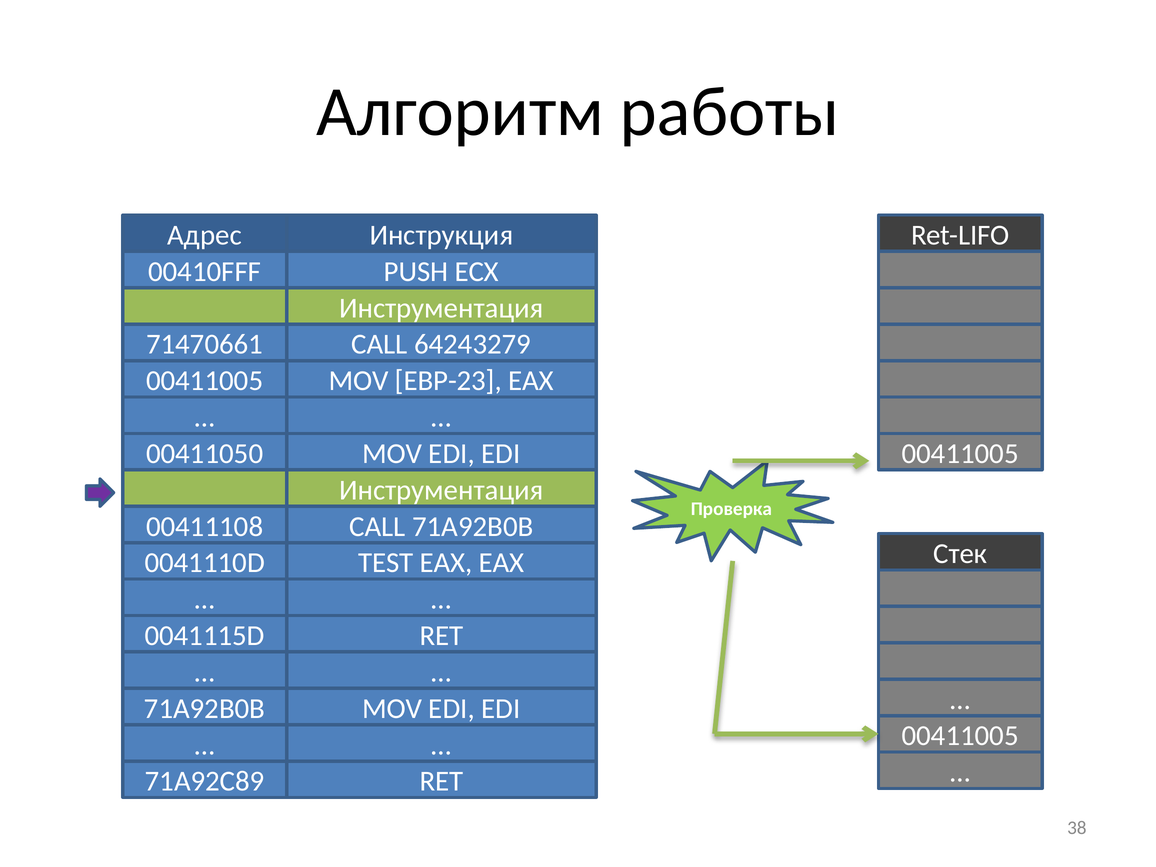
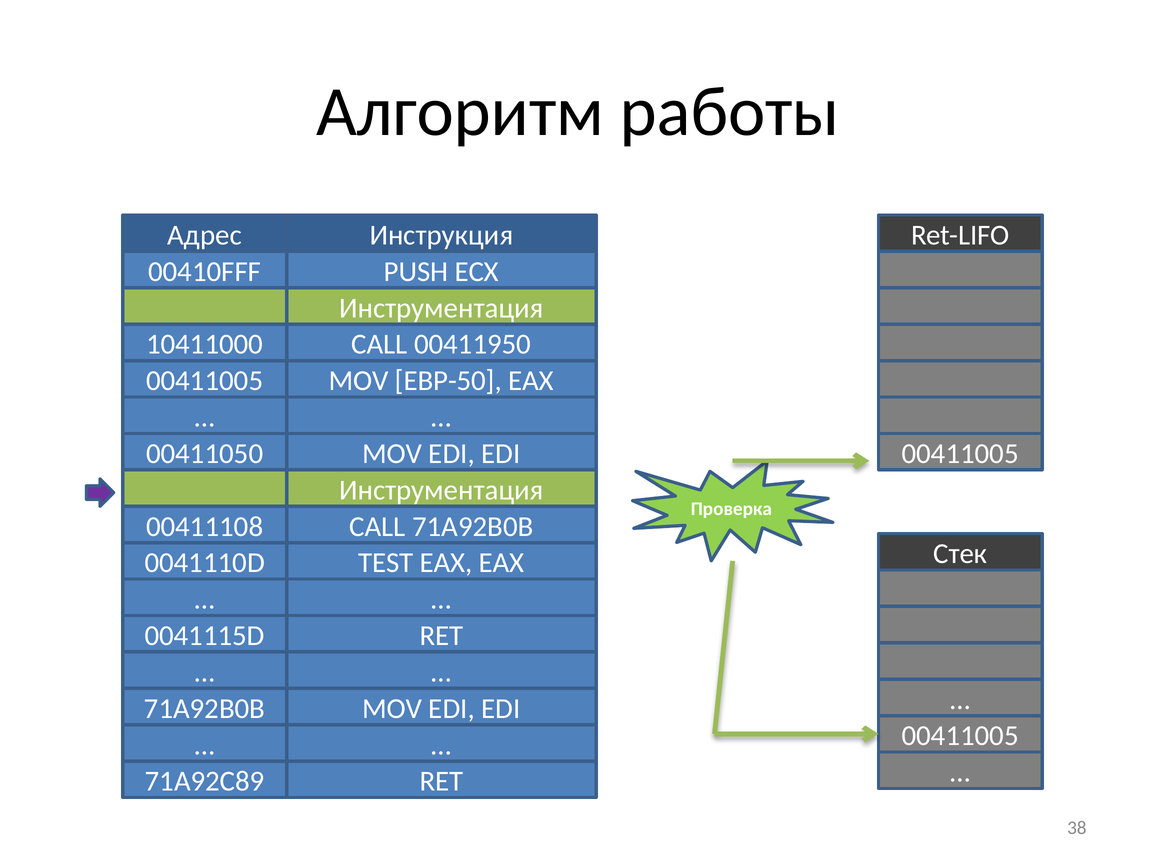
71470661: 71470661 -> 10411000 (205, 344)
64243279: 64243279 -> 00411950 (473, 344)
EBP-23: EBP-23 -> EBP-50 (448, 381)
